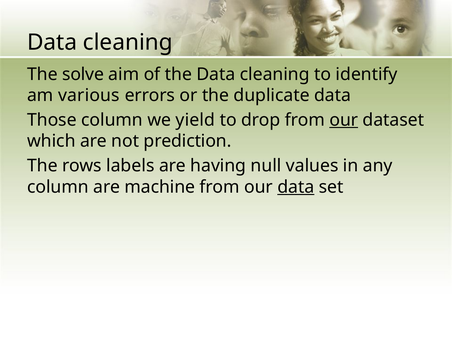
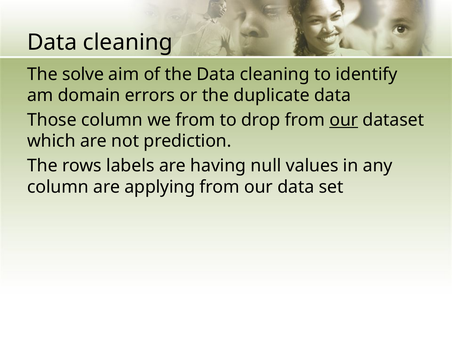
various: various -> domain (89, 95)
we yield: yield -> from (195, 120)
machine: machine -> applying (160, 187)
data underline: present -> none (296, 187)
